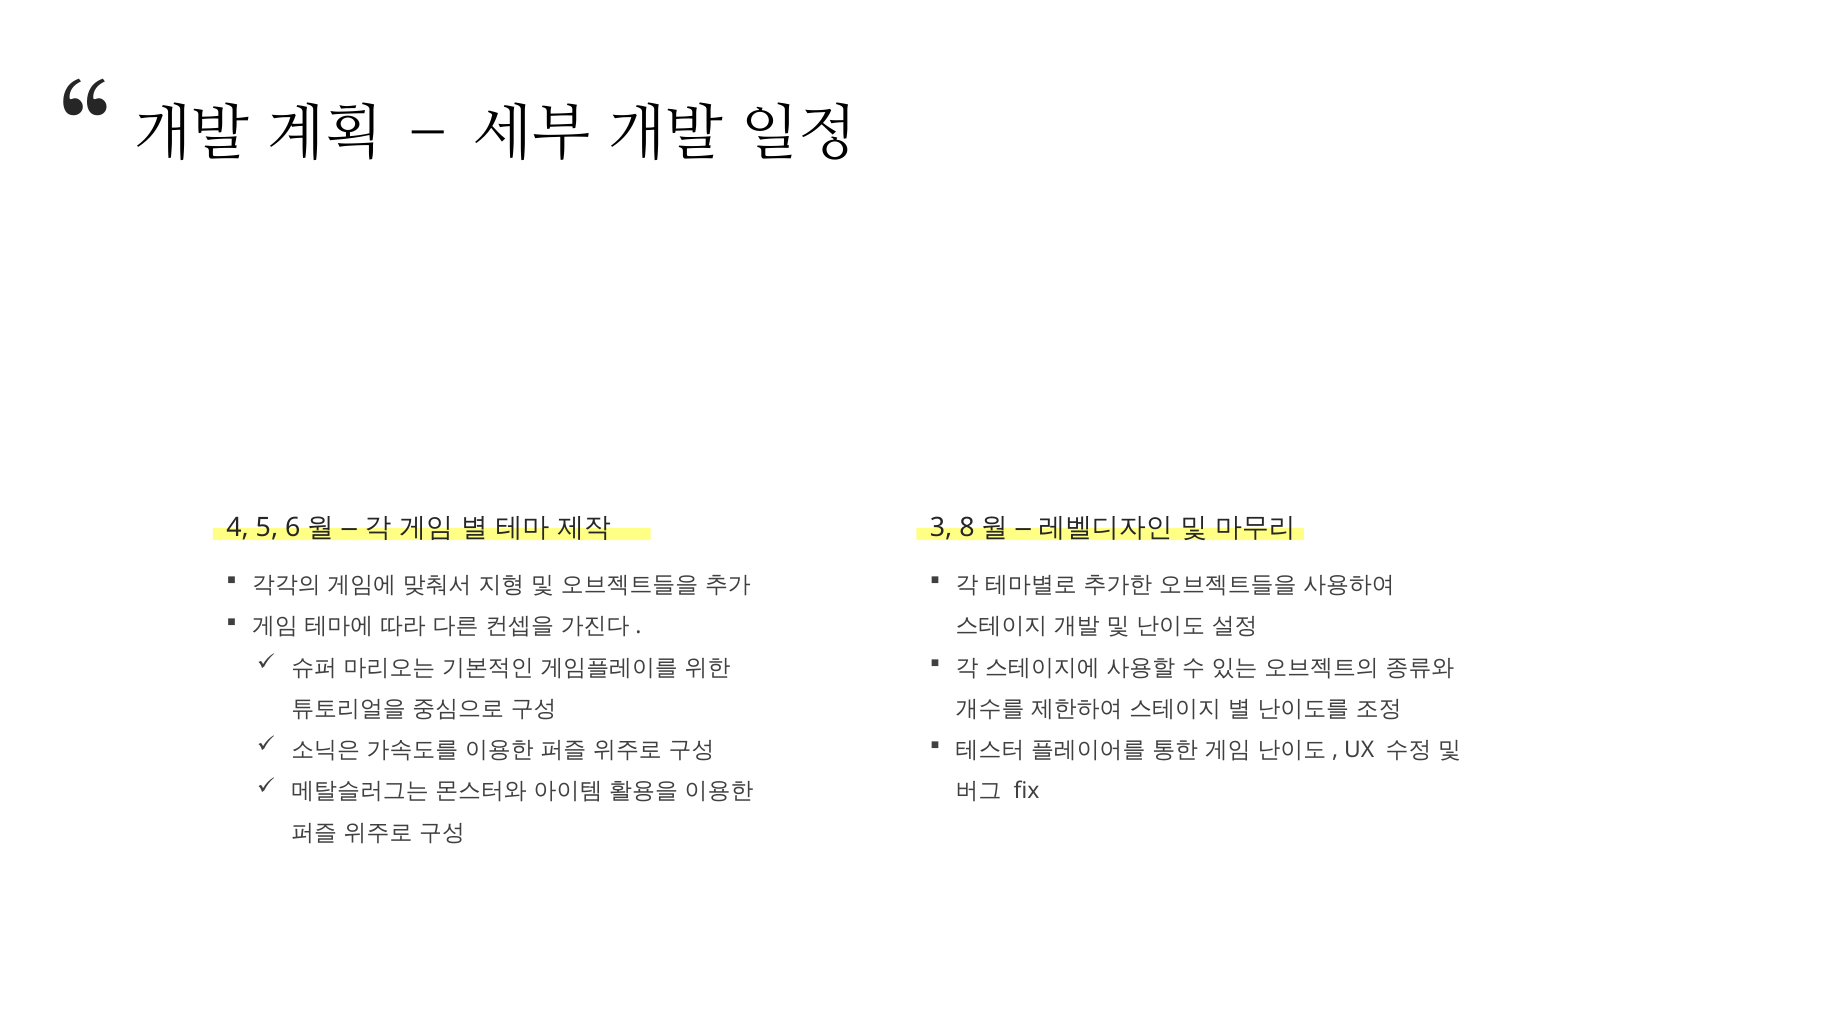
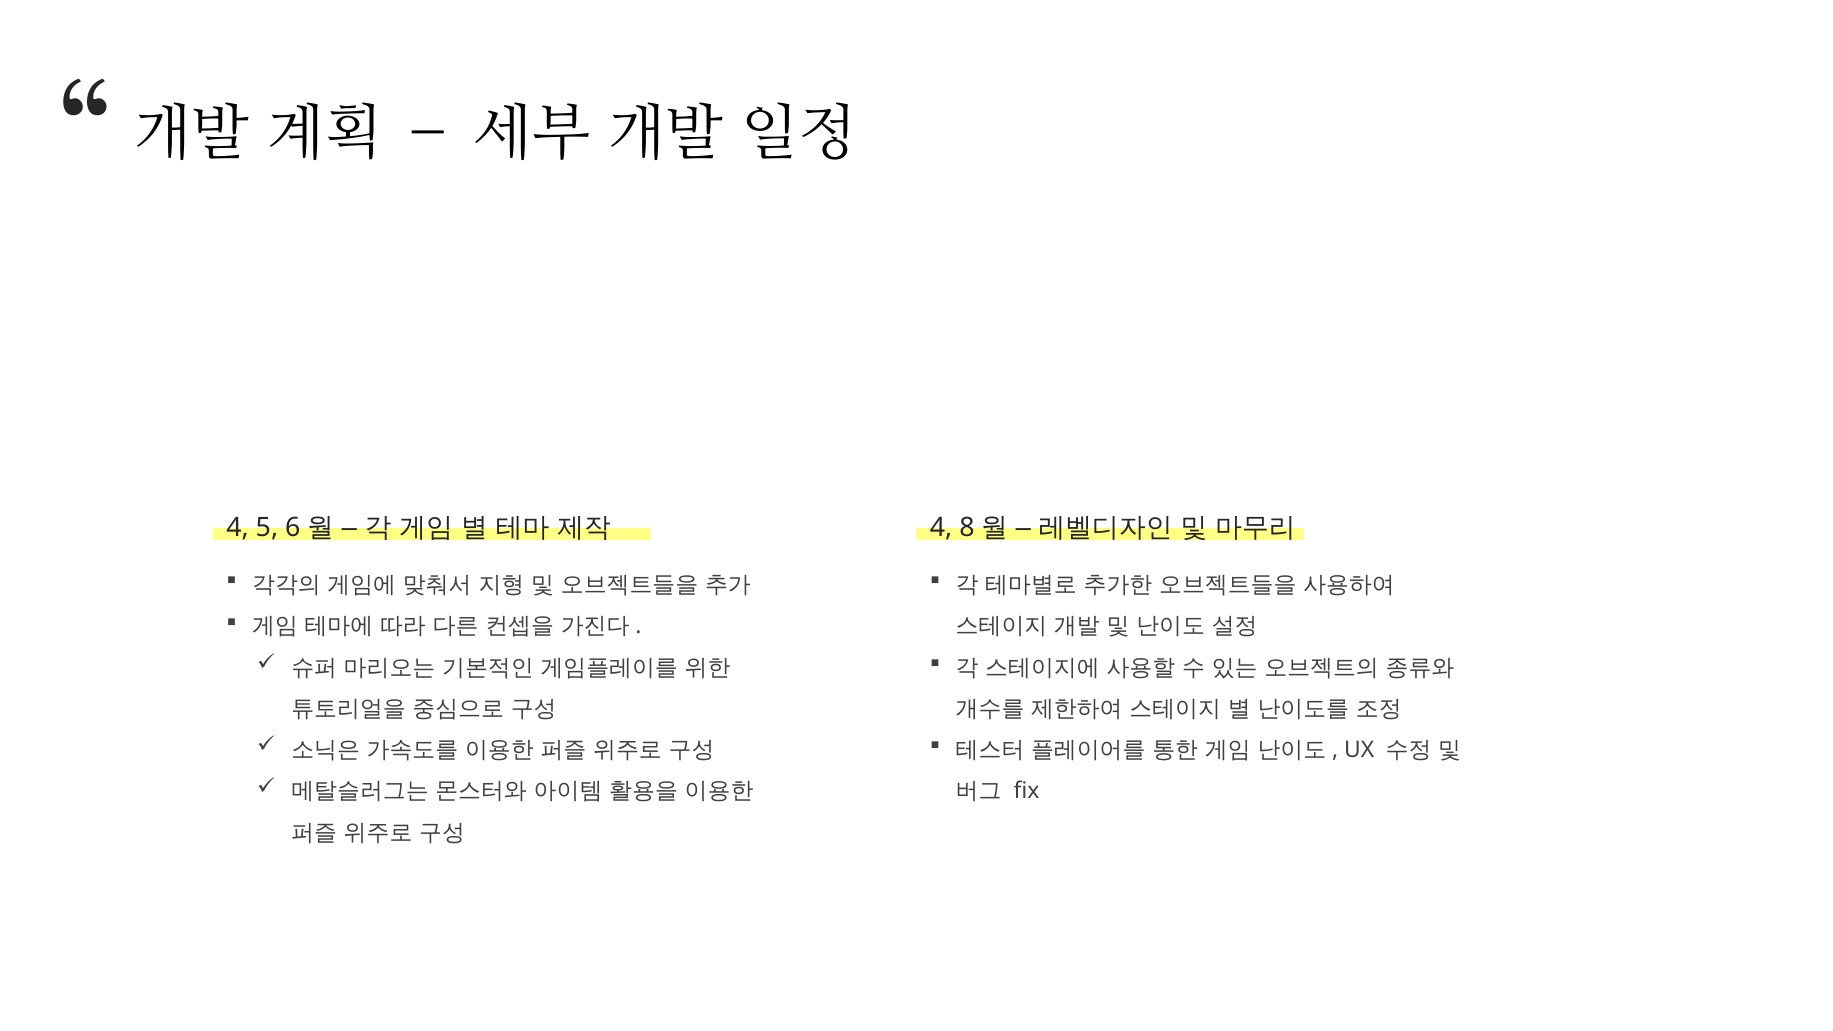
3: 3 -> 4 (941, 528)
